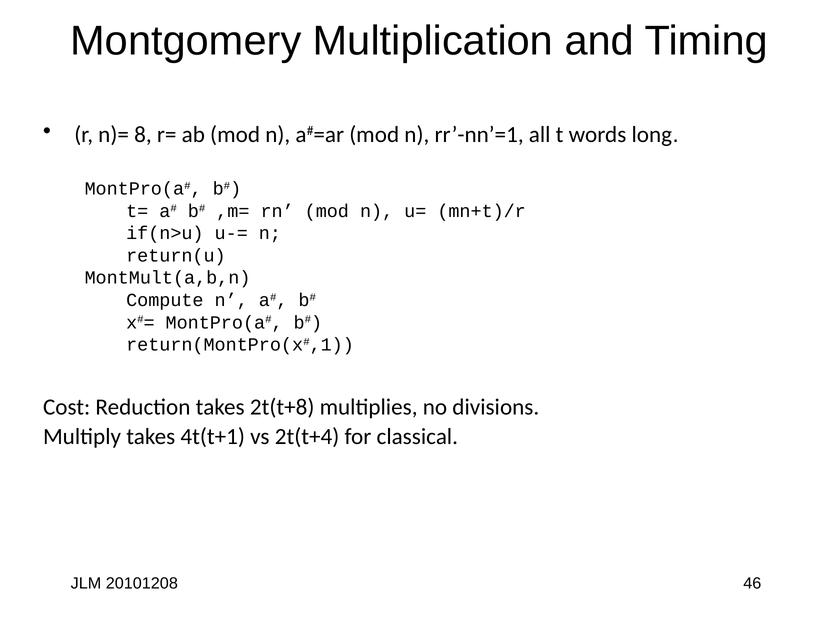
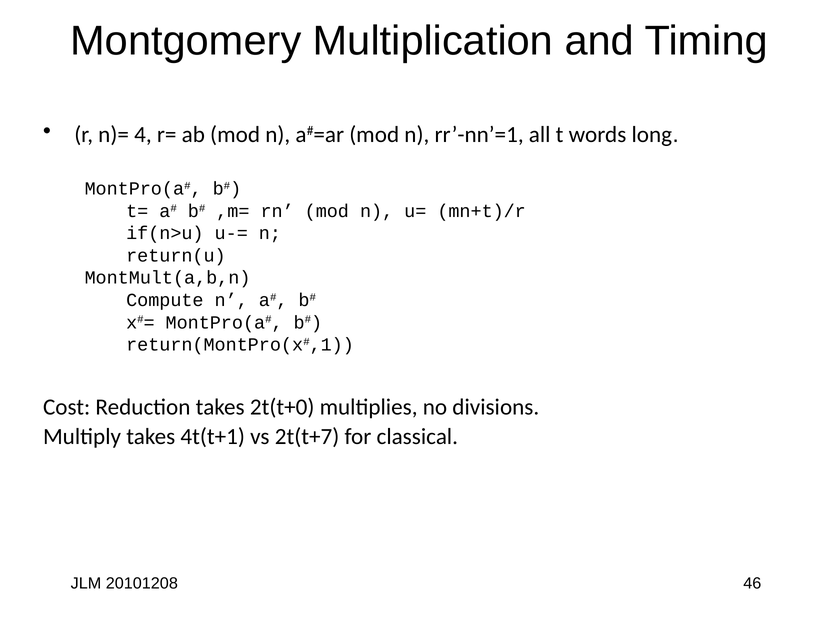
8: 8 -> 4 (143, 134)
2t(t+8: 2t(t+8 -> 2t(t+0 (282, 407)
2t(t+4: 2t(t+4 -> 2t(t+7 (307, 437)
